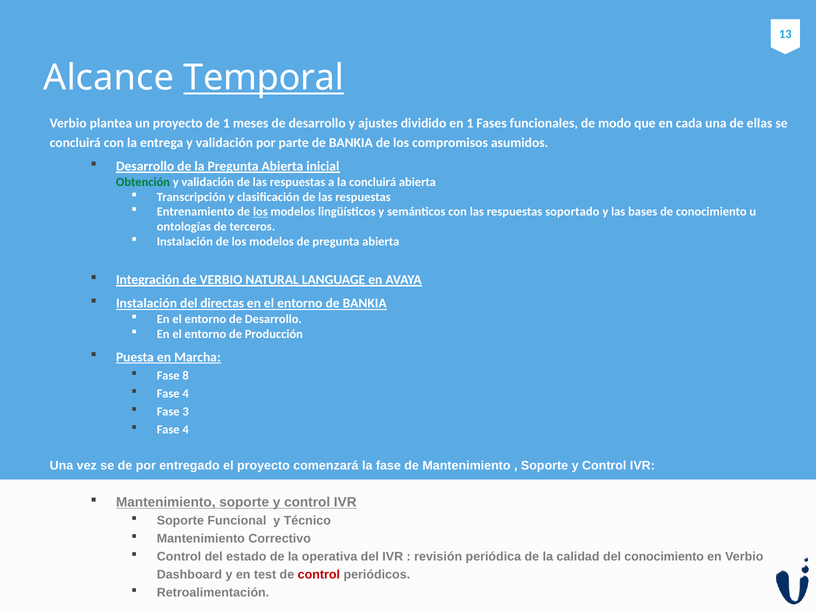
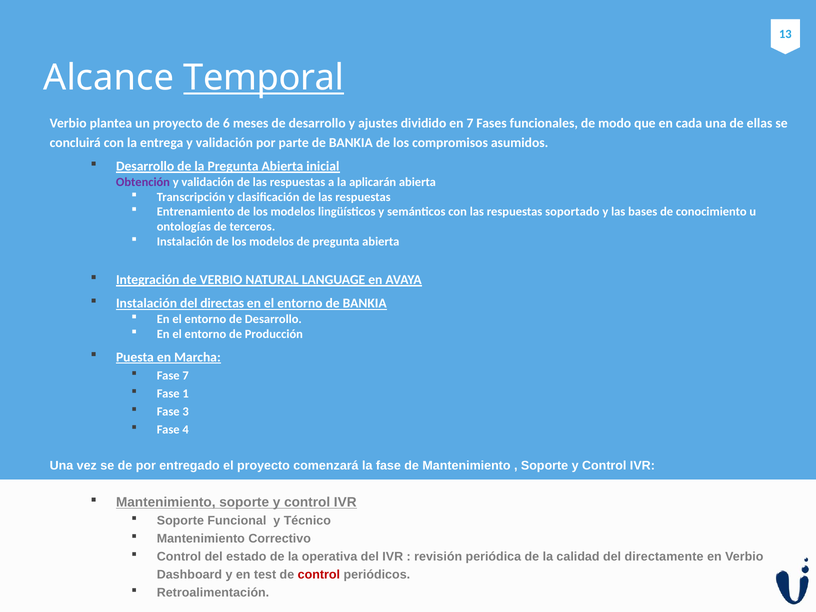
de 1: 1 -> 6 (226, 123)
en 1: 1 -> 7 (470, 123)
Obtención colour: green -> purple (143, 182)
la concluirá: concluirá -> aplicarán (373, 182)
los underline: present -> none (260, 212)
Fase 8: 8 -> 7 (186, 376)
4: 4 -> 1 (186, 394)
del conocimiento: conocimiento -> directamente (664, 557)
